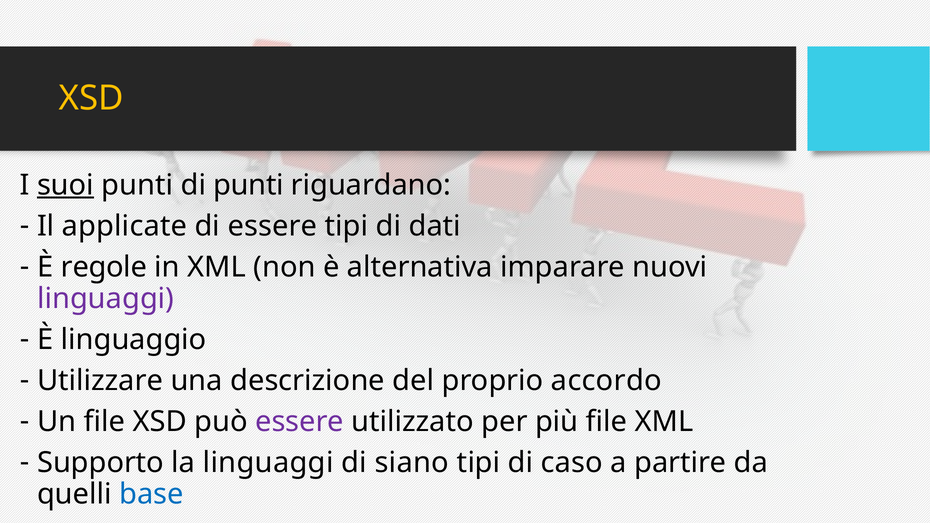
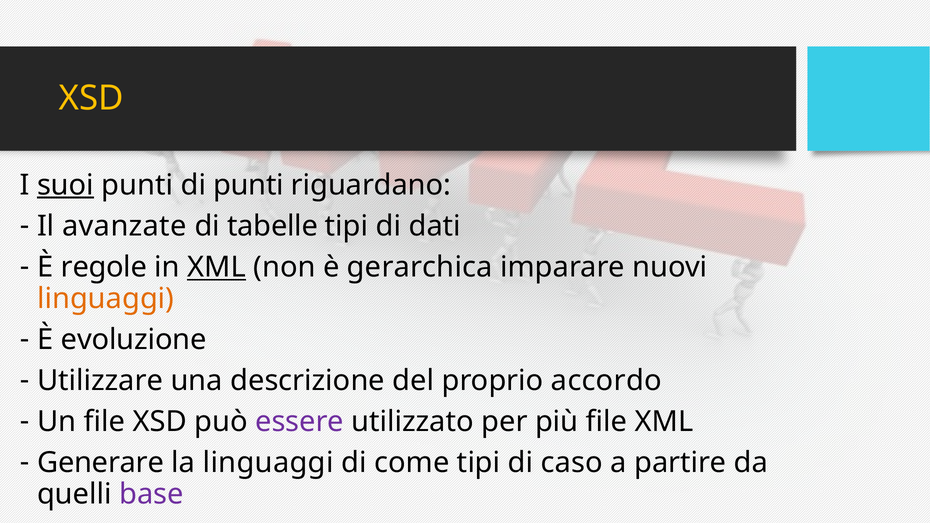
applicate: applicate -> avanzate (124, 226)
di essere: essere -> tabelle (273, 226)
XML underline: none -> present (217, 267)
alternativa: alternativa -> gerarchica (420, 267)
linguaggi colour: purple -> orange (106, 299)
linguaggio: linguaggio -> evoluzione (134, 340)
Supporto: Supporto -> Generare (101, 463)
siano: siano -> come (412, 463)
base colour: blue -> purple (151, 494)
